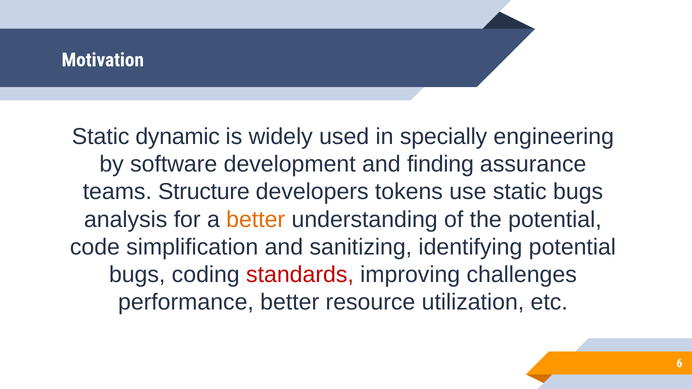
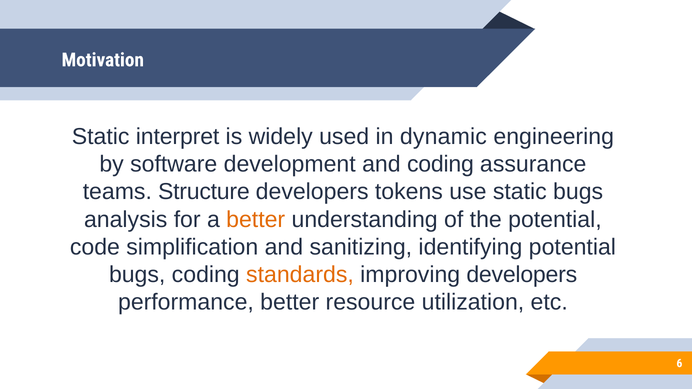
dynamic: dynamic -> interpret (178, 137)
specially: specially -> dynamic (443, 137)
and finding: finding -> coding (440, 164)
standards colour: red -> orange (300, 275)
improving challenges: challenges -> developers (522, 275)
